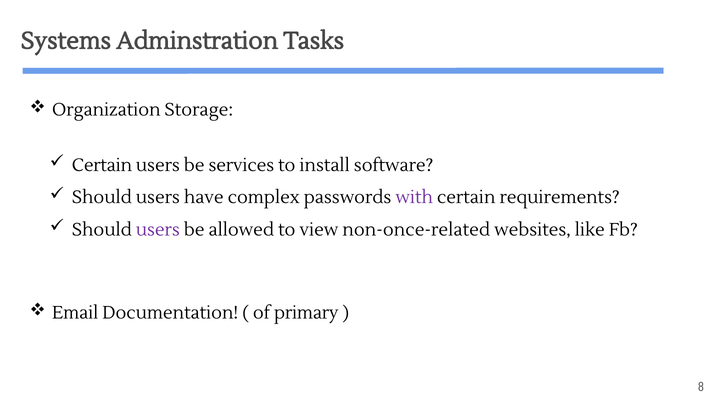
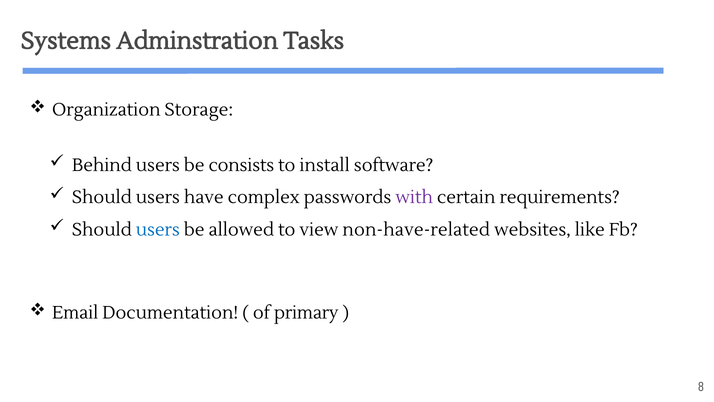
Certain: Certain -> Behind (102, 165)
services: services -> consists (241, 165)
users colour: purple -> blue (158, 230)
non-once-related: non-once-related -> non-have-related (416, 230)
